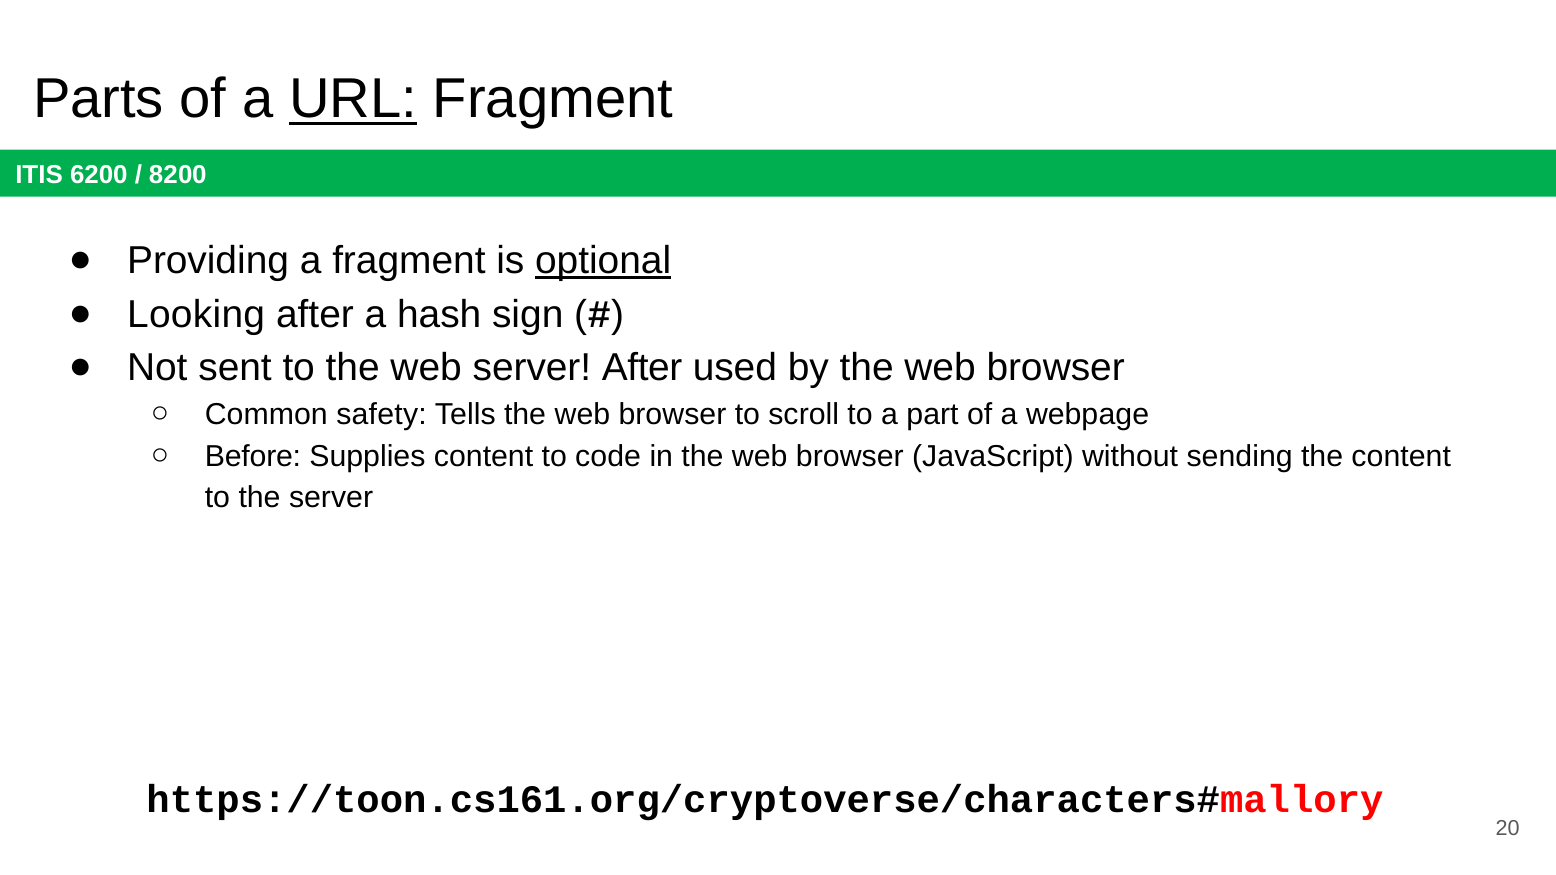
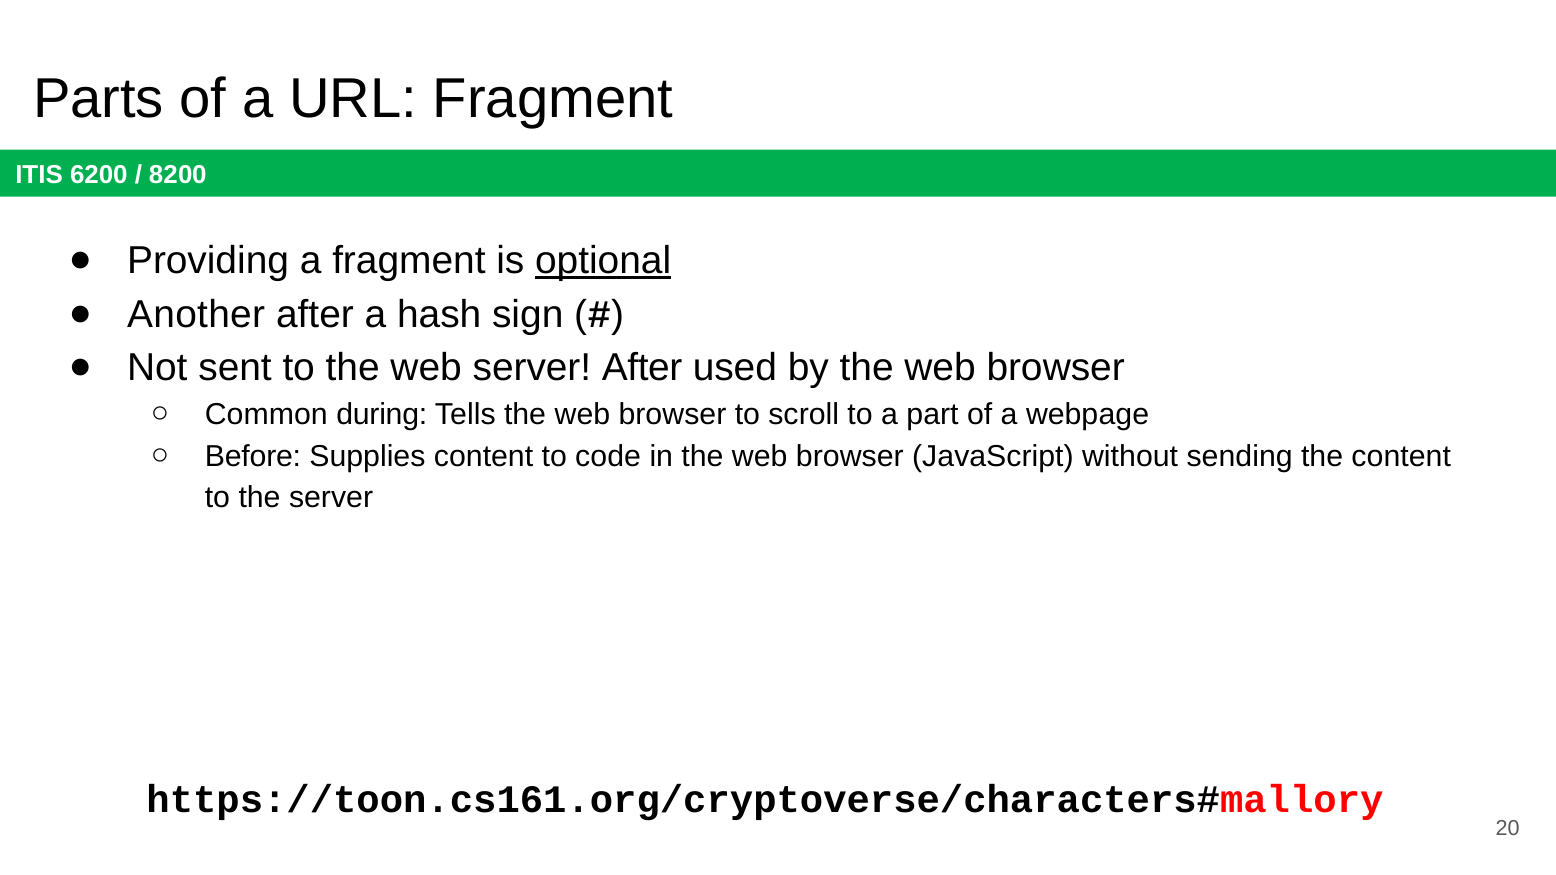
URL underline: present -> none (353, 99)
Looking: Looking -> Another (196, 314)
safety: safety -> during (382, 414)
